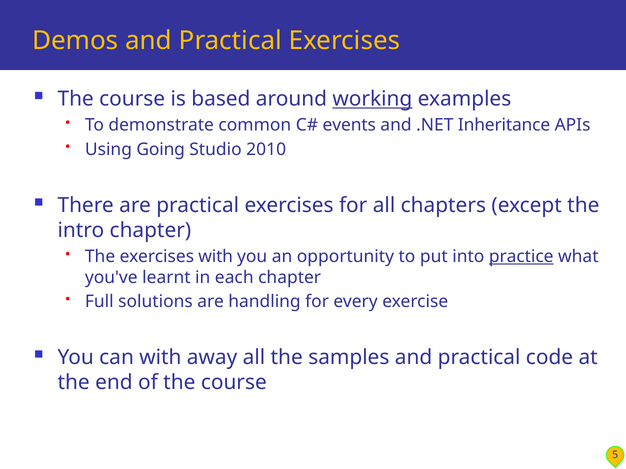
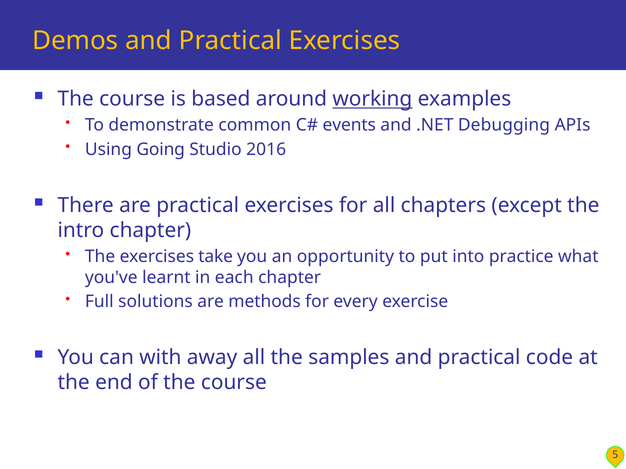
Inheritance: Inheritance -> Debugging (504, 125)
2010: 2010 -> 2016 (266, 150)
exercises with: with -> take (216, 257)
practice underline: present -> none (521, 257)
handling: handling -> methods (265, 302)
